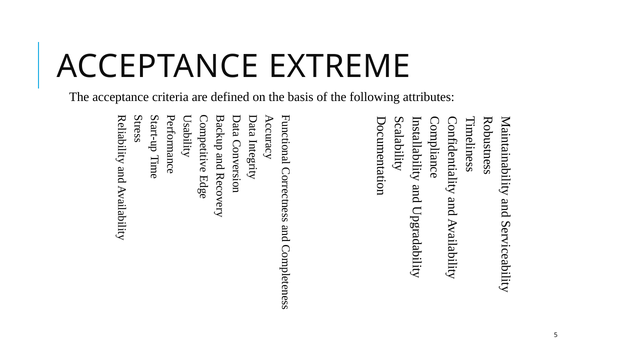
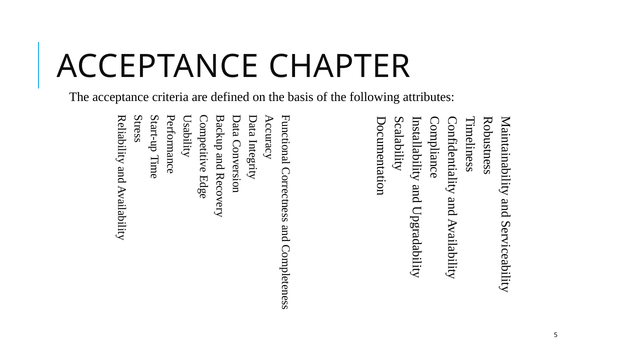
EXTREME: EXTREME -> CHAPTER (339, 66)
